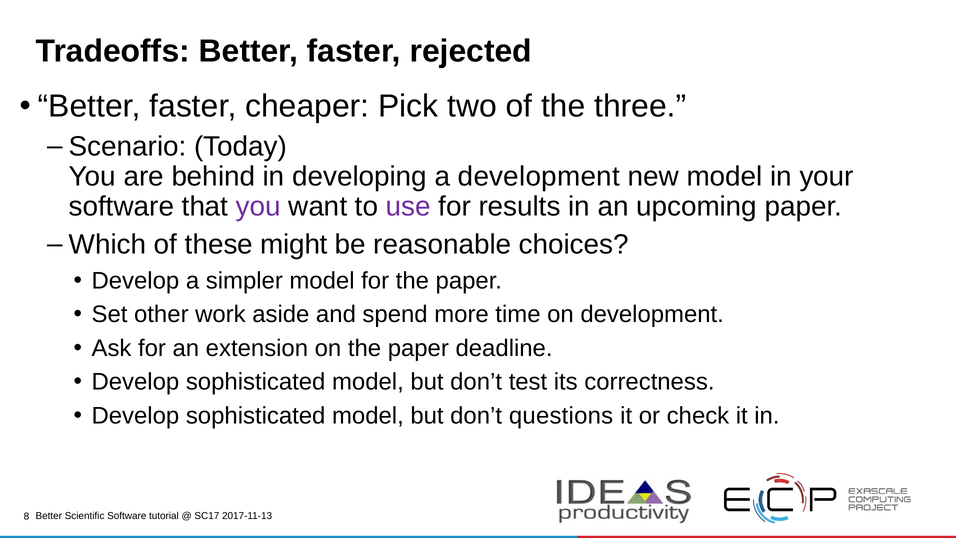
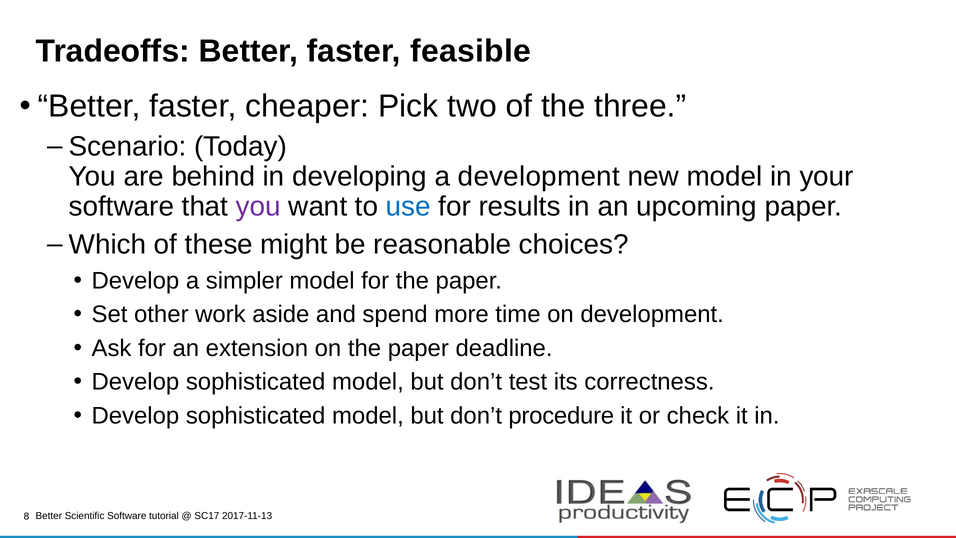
rejected: rejected -> feasible (471, 51)
use colour: purple -> blue (408, 207)
questions: questions -> procedure (561, 416)
